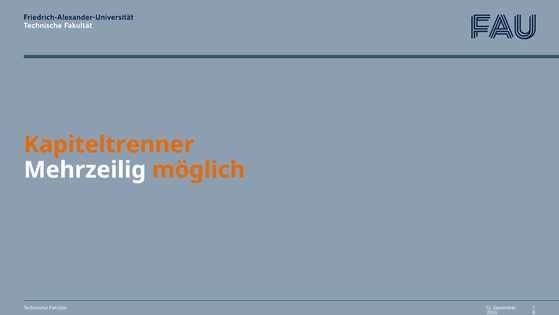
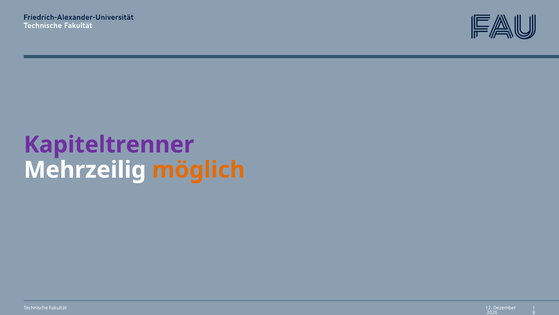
Kapiteltrenner colour: orange -> purple (109, 144)
